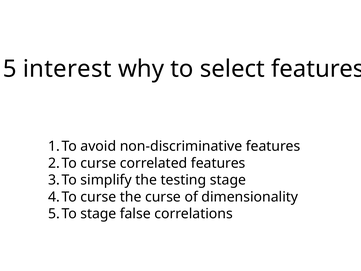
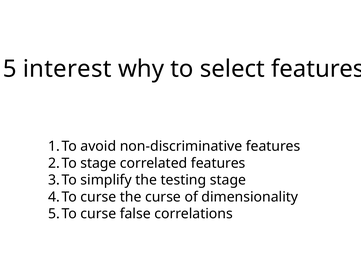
curse: curse -> stage (98, 163)
stage: stage -> curse (98, 214)
